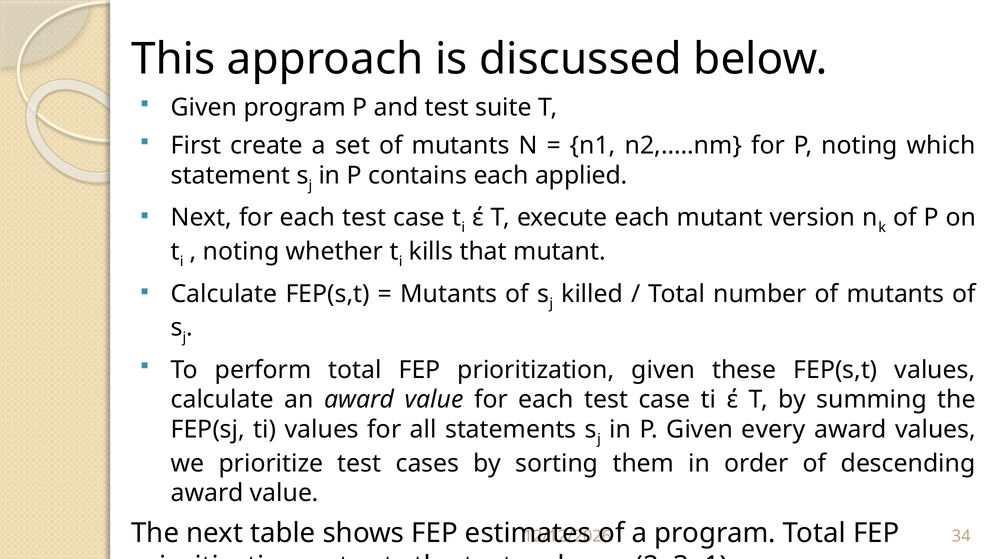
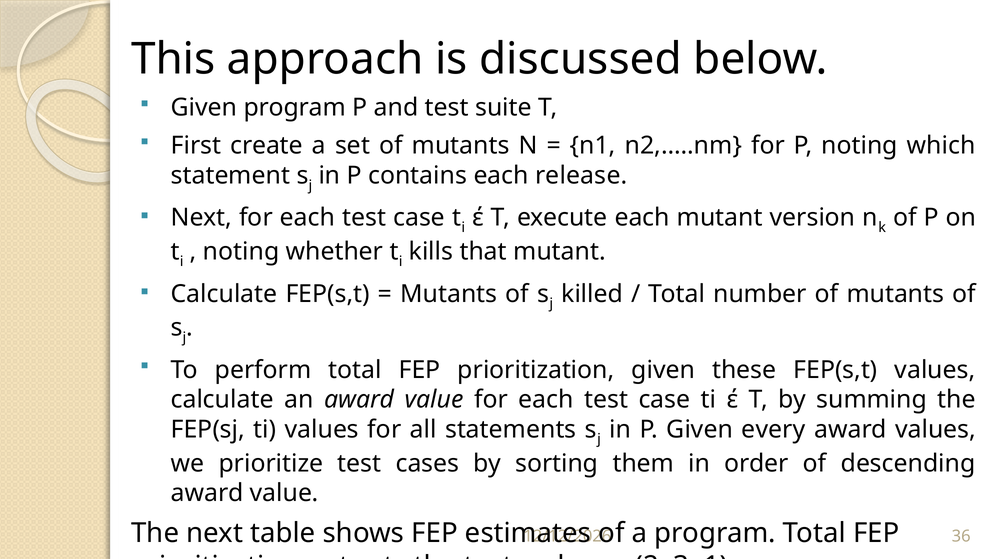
applied: applied -> release (581, 176)
34: 34 -> 36 (961, 537)
